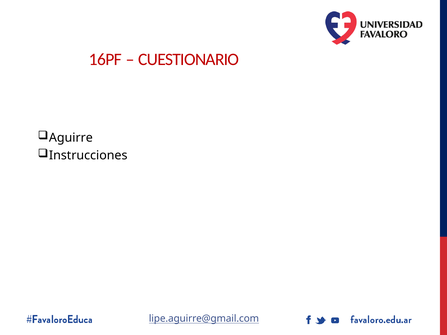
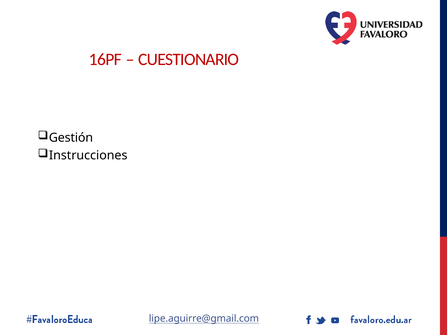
Aguirre: Aguirre -> Gestión (71, 138)
